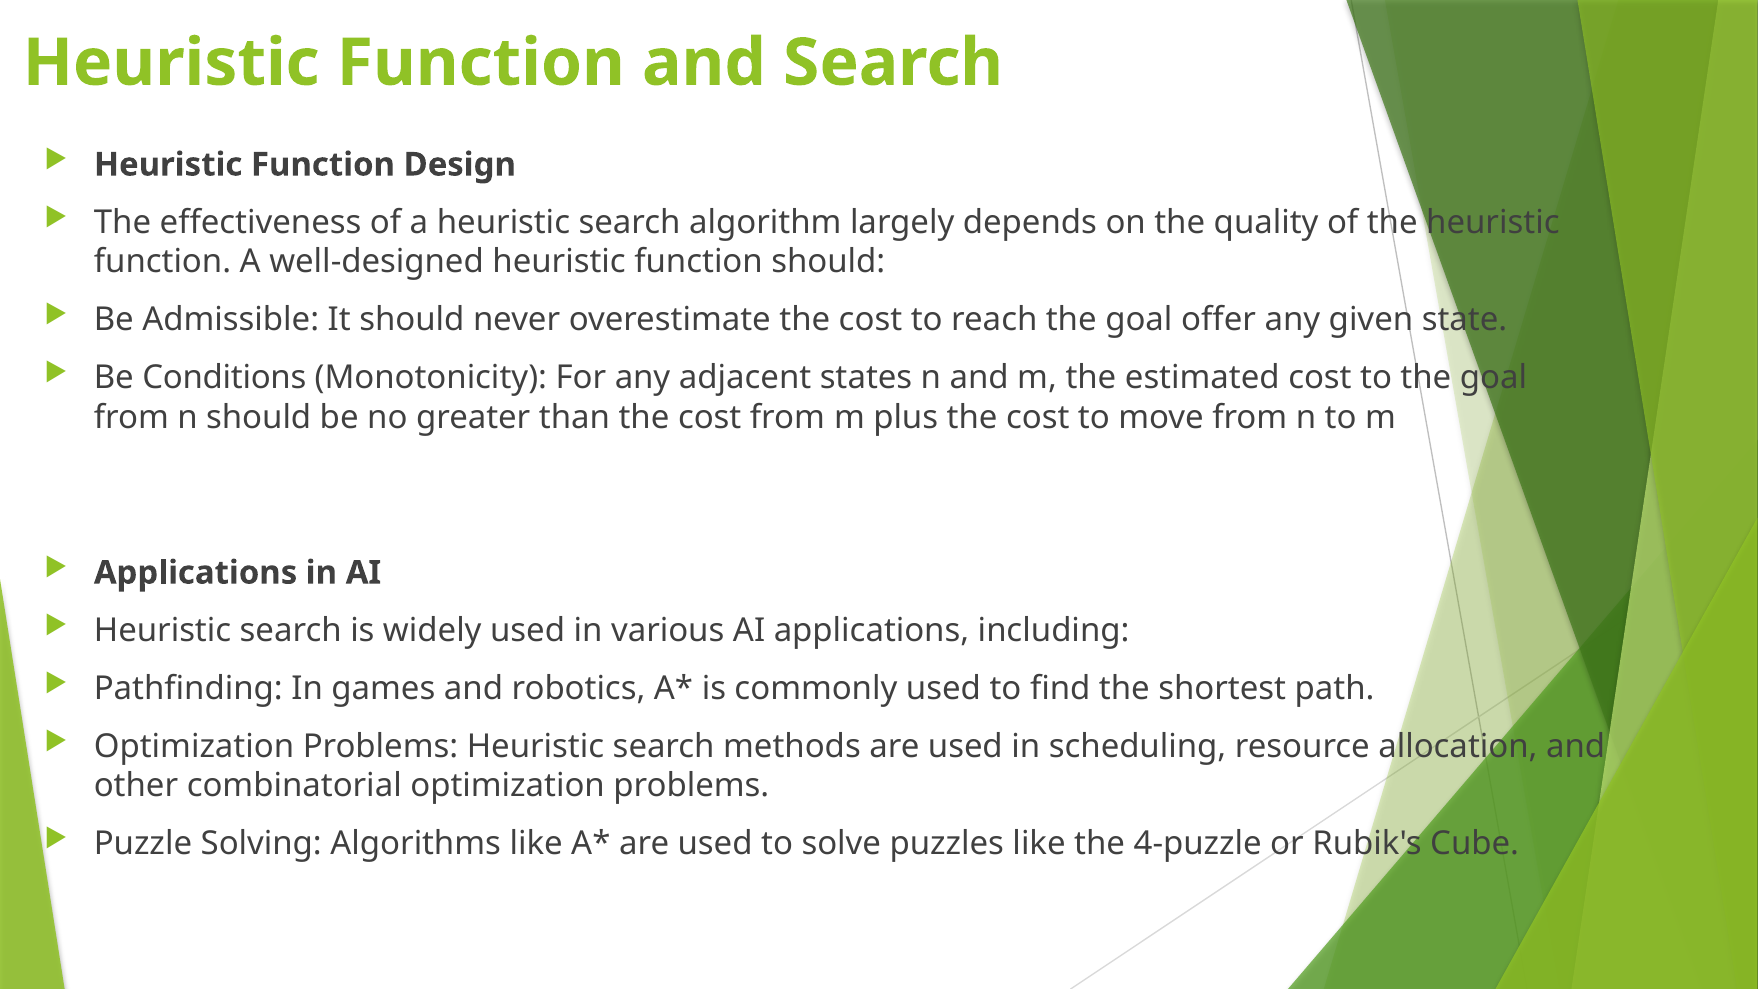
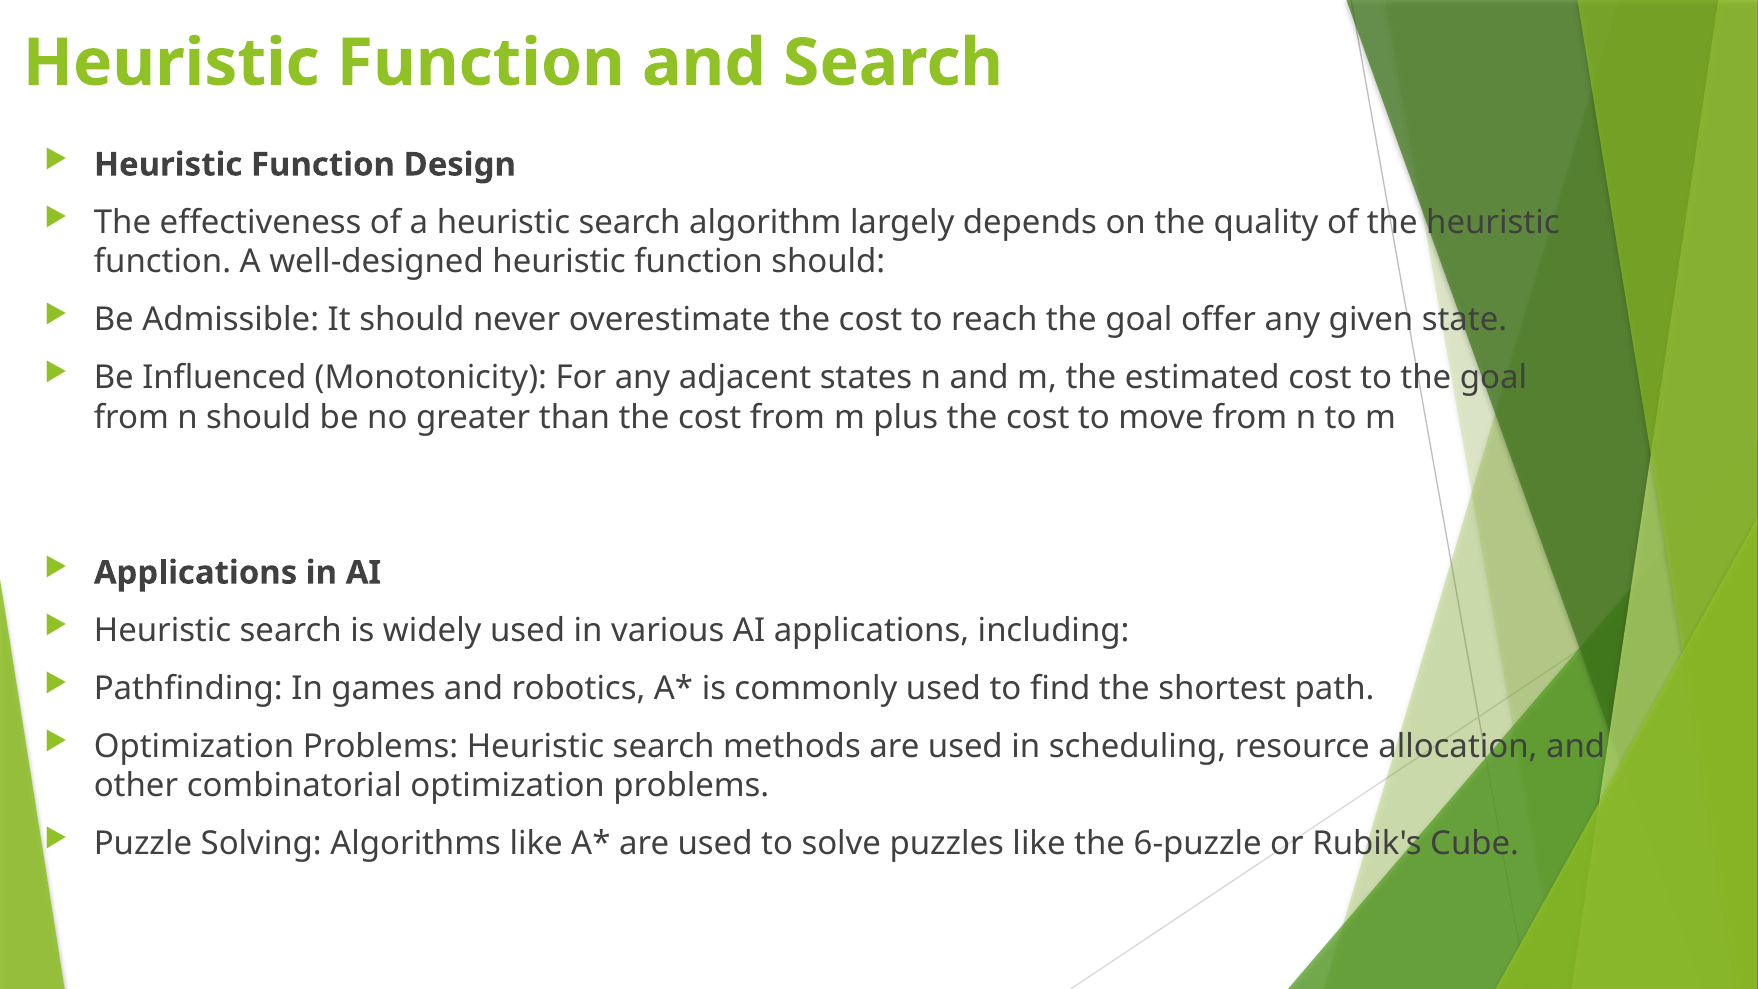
Conditions: Conditions -> Influenced (224, 378)
4-puzzle: 4-puzzle -> 6-puzzle (1198, 844)
